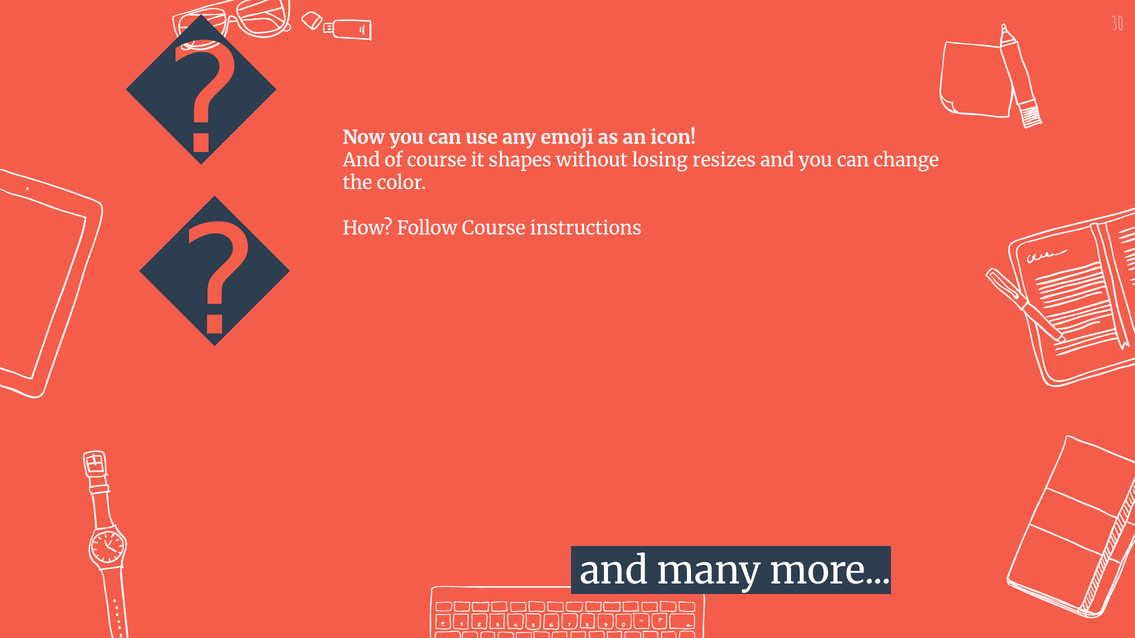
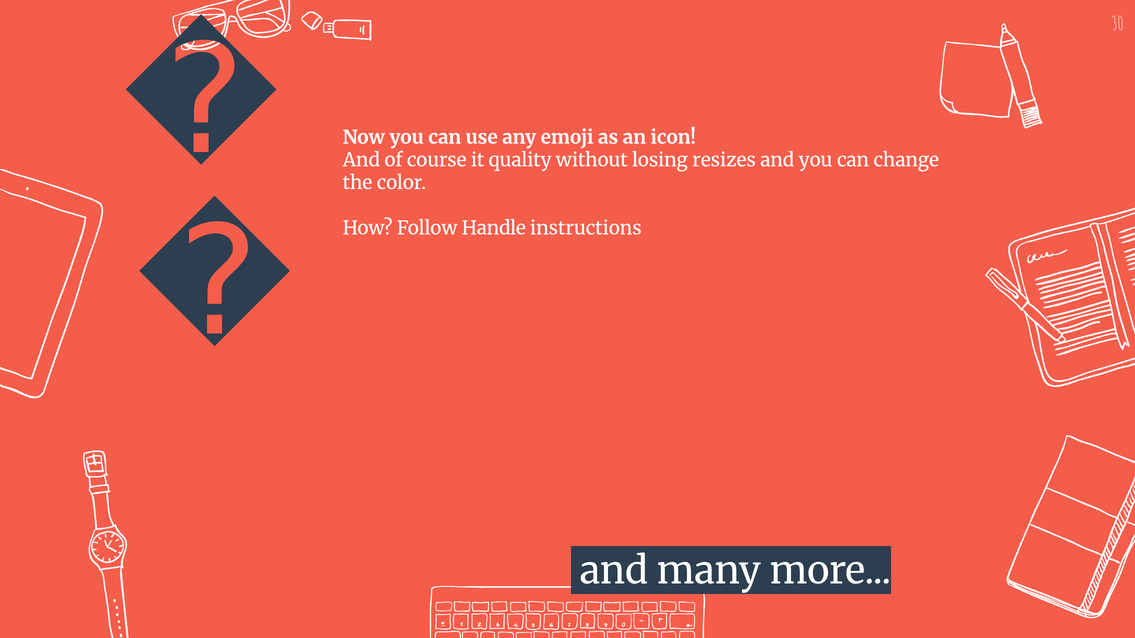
shapes: shapes -> quality (520, 160)
Follow Course: Course -> Handle (494, 228)
